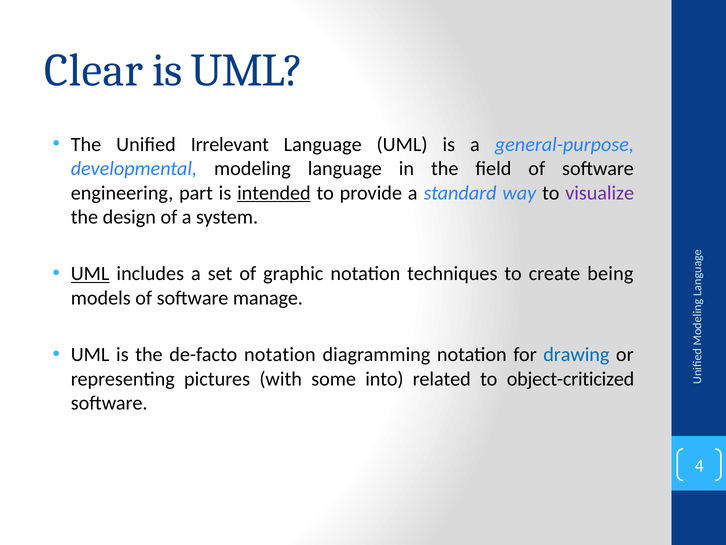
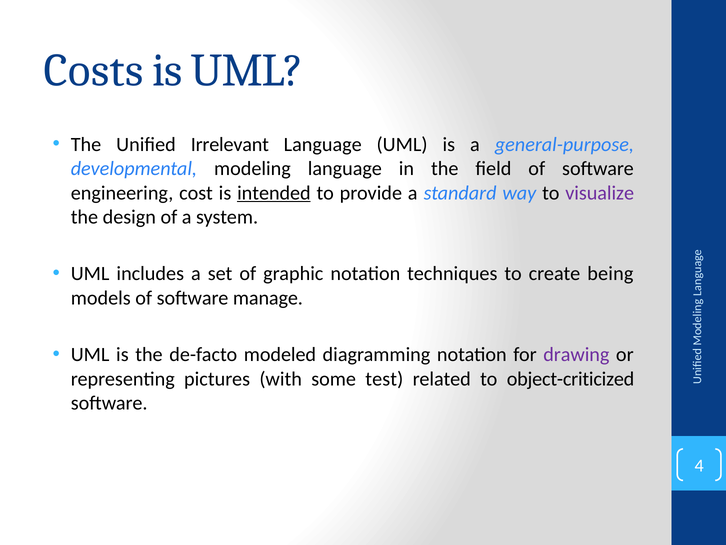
Clear: Clear -> Costs (94, 70)
part: part -> cost (196, 193)
UML underline: present -> none (90, 273)
de-facto notation: notation -> modeled (280, 354)
drawing colour: blue -> purple (576, 354)
into: into -> test (384, 378)
